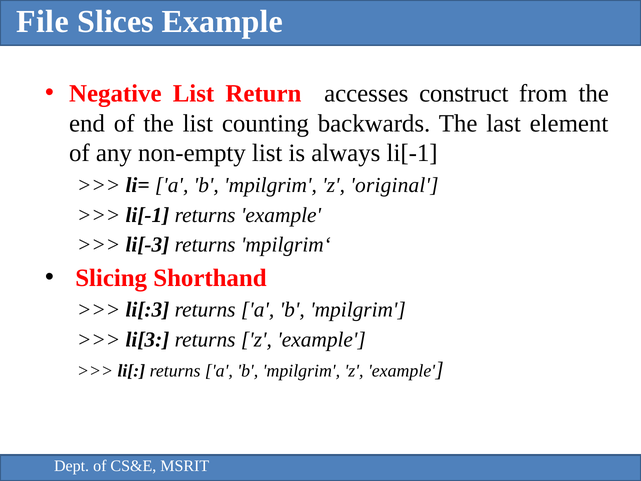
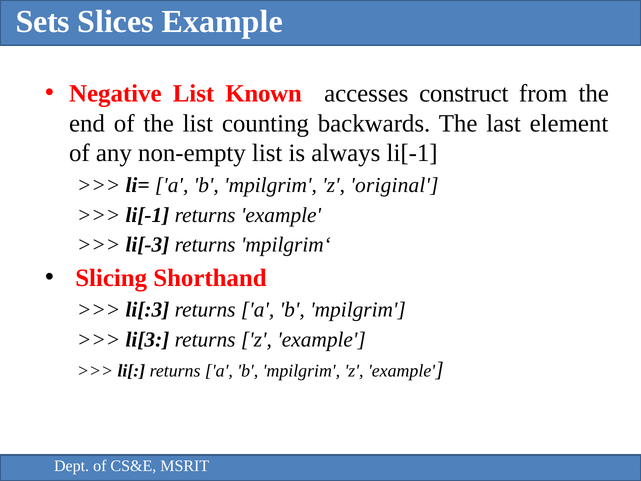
File: File -> Sets (43, 21)
Return: Return -> Known (264, 93)
